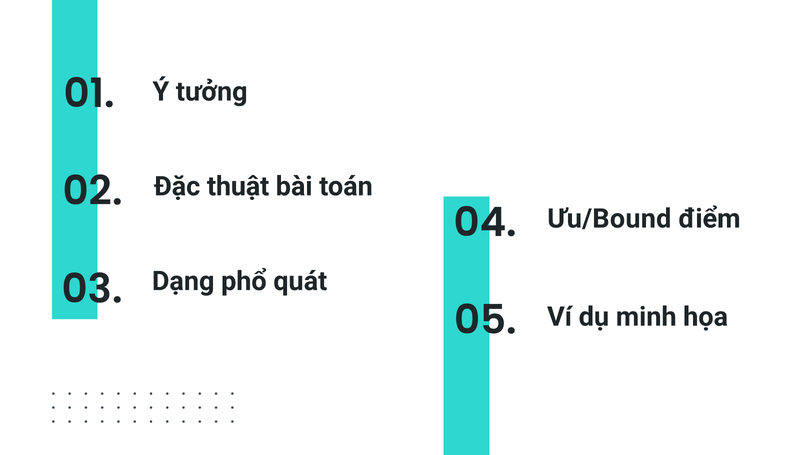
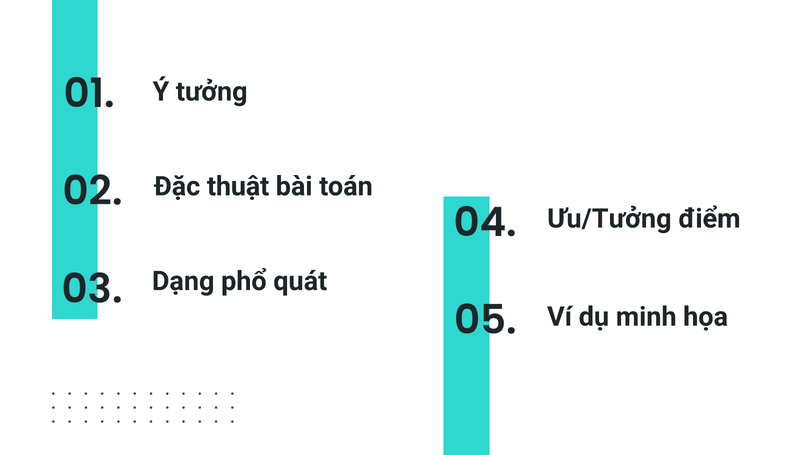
Ưu/Bound: Ưu/Bound -> Ưu/Tưởng (609, 219)
